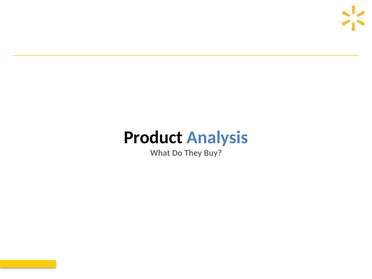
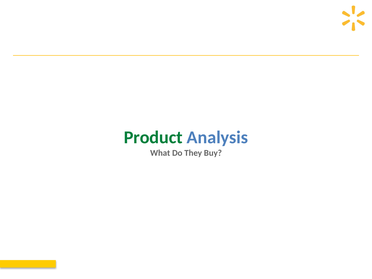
Product colour: black -> green (153, 137)
